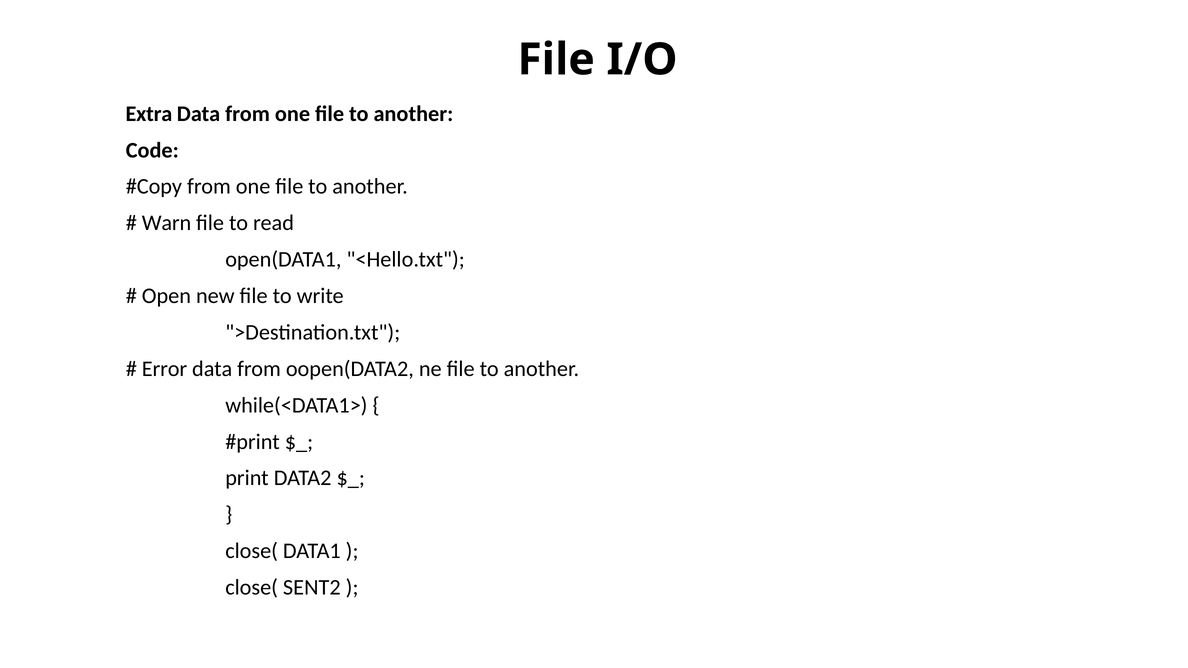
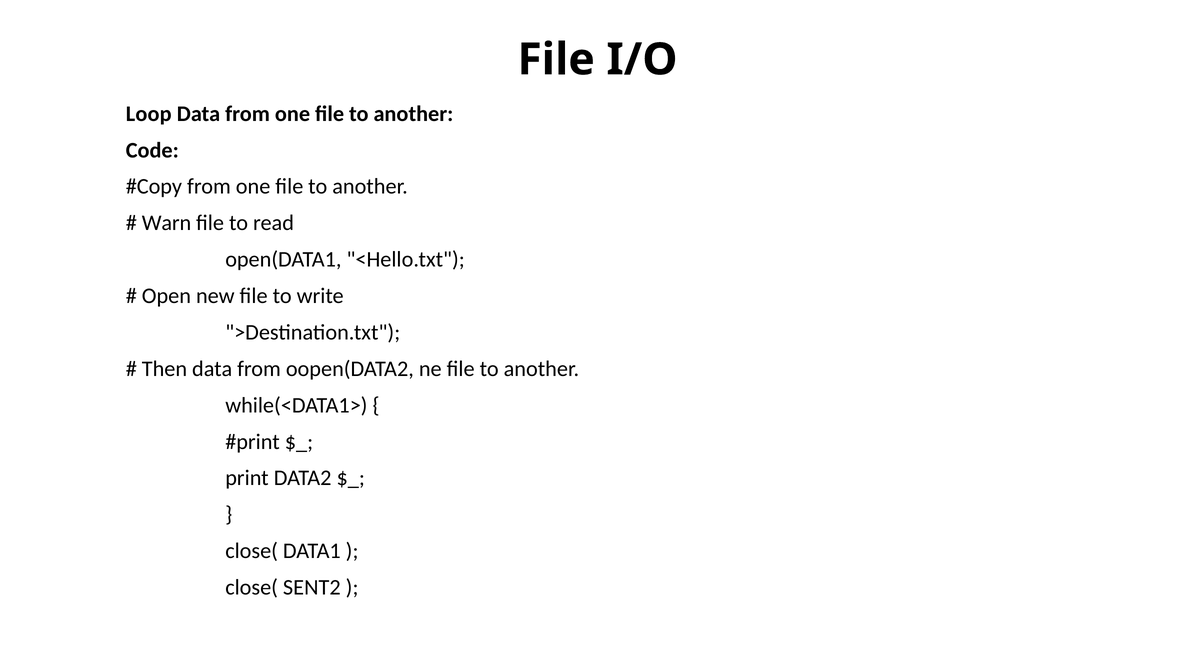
Extra: Extra -> Loop (149, 114)
Error: Error -> Then (164, 369)
